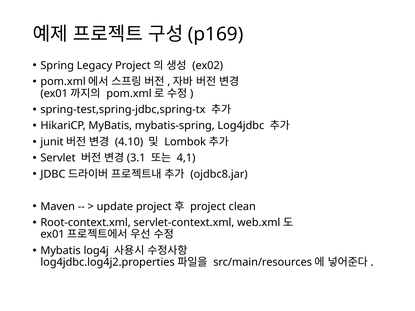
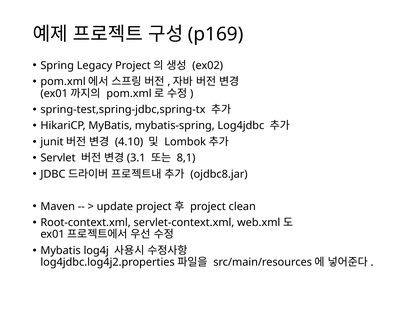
4,1: 4,1 -> 8,1 (186, 158)
